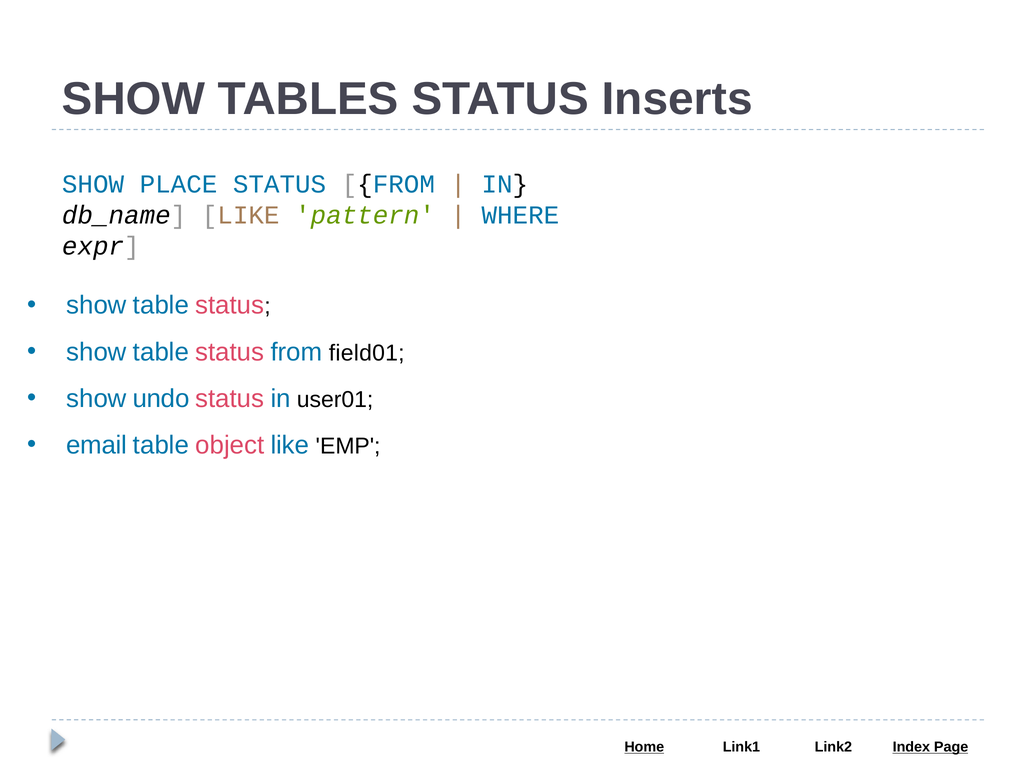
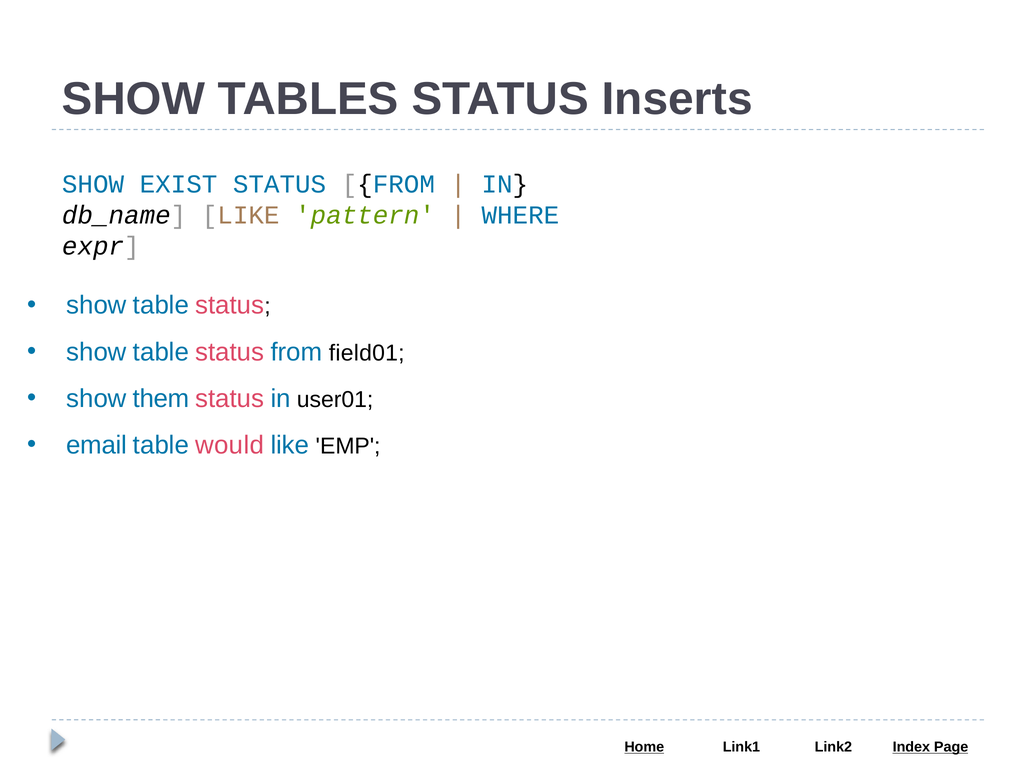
PLACE: PLACE -> EXIST (179, 184)
undo: undo -> them (161, 399)
object: object -> would (230, 445)
